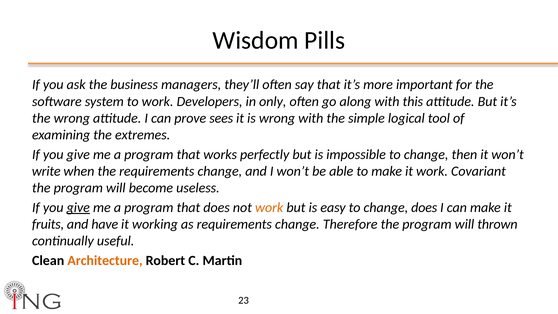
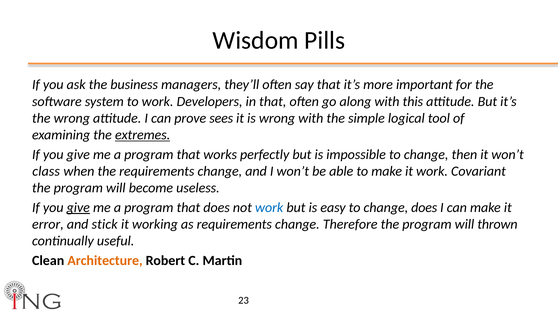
in only: only -> that (273, 101)
extremes underline: none -> present (143, 135)
write: write -> class (46, 171)
work colour: orange -> blue (269, 207)
fruits: fruits -> error (48, 224)
have: have -> stick (105, 224)
